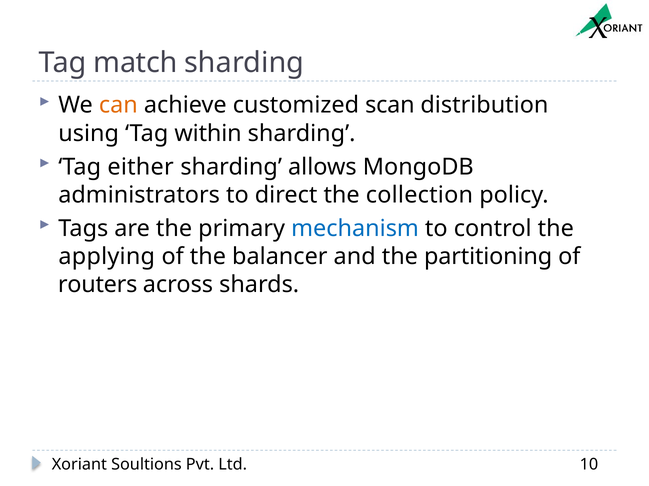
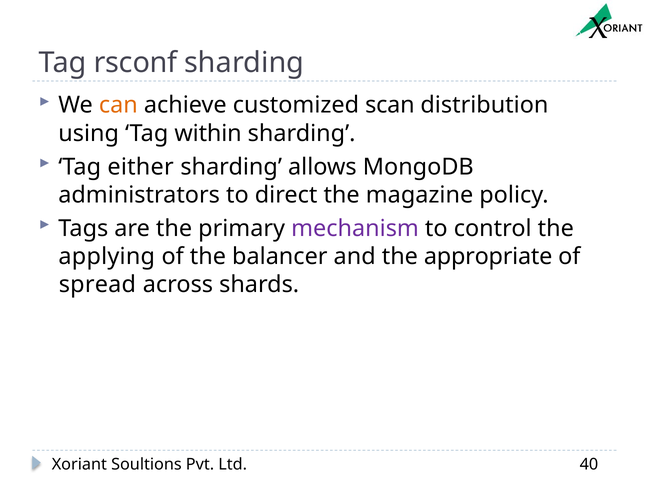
match: match -> rsconf (135, 63)
collection: collection -> magazine (420, 195)
mechanism colour: blue -> purple (355, 229)
partitioning: partitioning -> appropriate (488, 257)
routers: routers -> spread (97, 285)
10: 10 -> 40 (589, 465)
